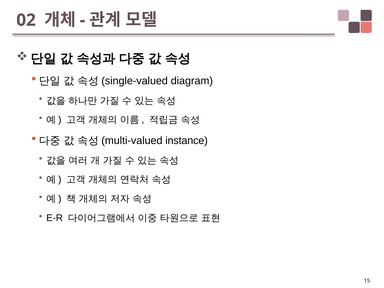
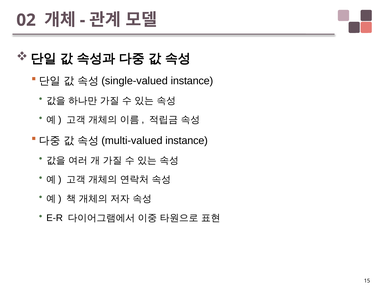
diagram: diagram -> instance (192, 81)
